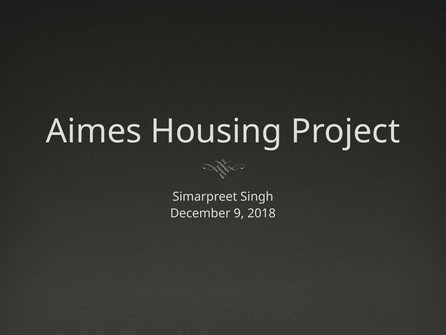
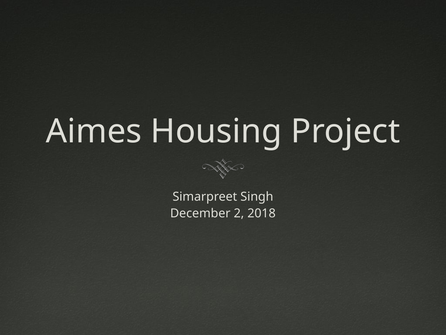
9: 9 -> 2 (239, 213)
